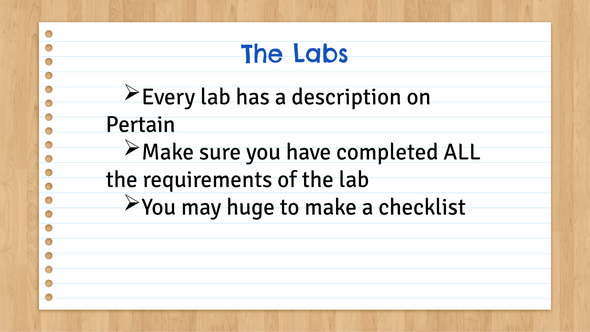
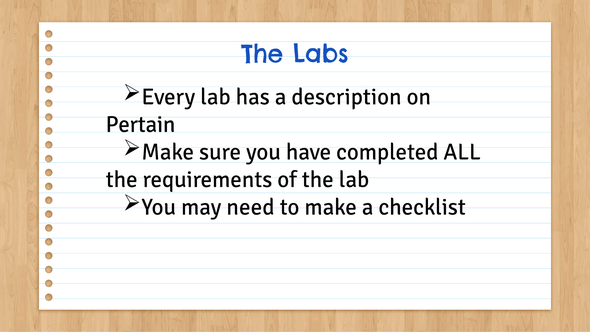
huge: huge -> need (250, 207)
